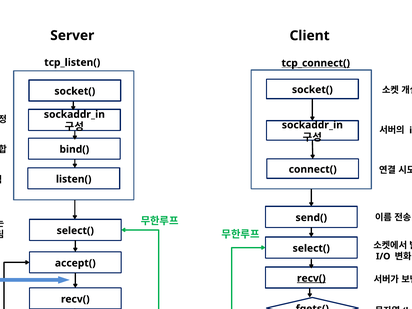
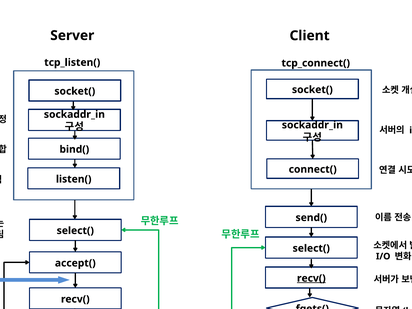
tcp_connect( underline: present -> none (316, 63)
